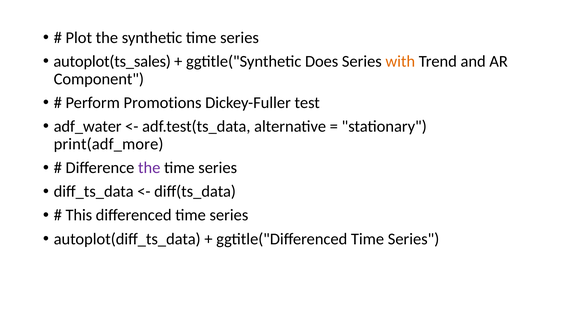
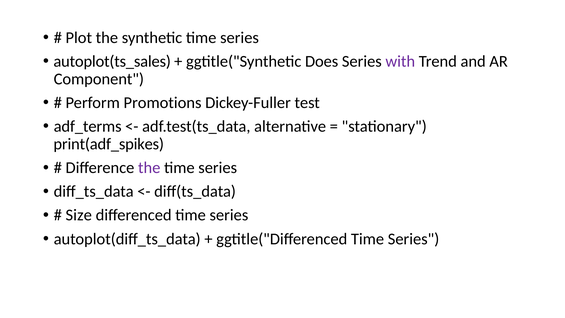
with colour: orange -> purple (400, 61)
adf_water: adf_water -> adf_terms (88, 126)
print(adf_more: print(adf_more -> print(adf_spikes (109, 144)
This: This -> Size (79, 215)
